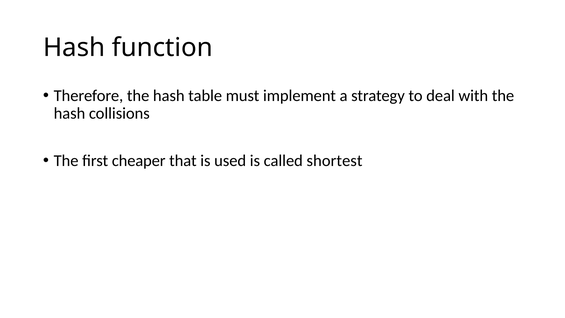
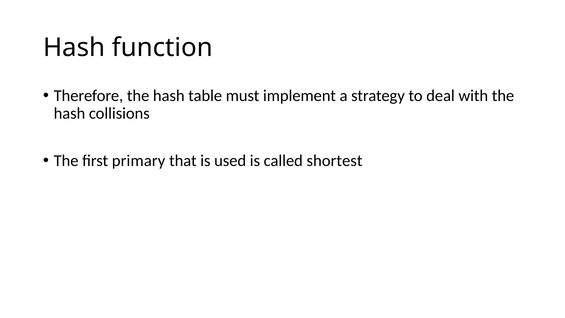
cheaper: cheaper -> primary (139, 161)
